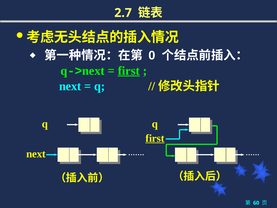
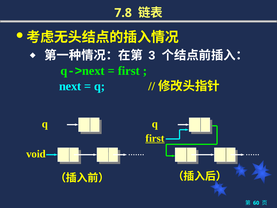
2.7: 2.7 -> 7.8 (123, 13)
0: 0 -> 3 (152, 55)
first underline: present -> none (129, 71)
next: next -> void (36, 154)
